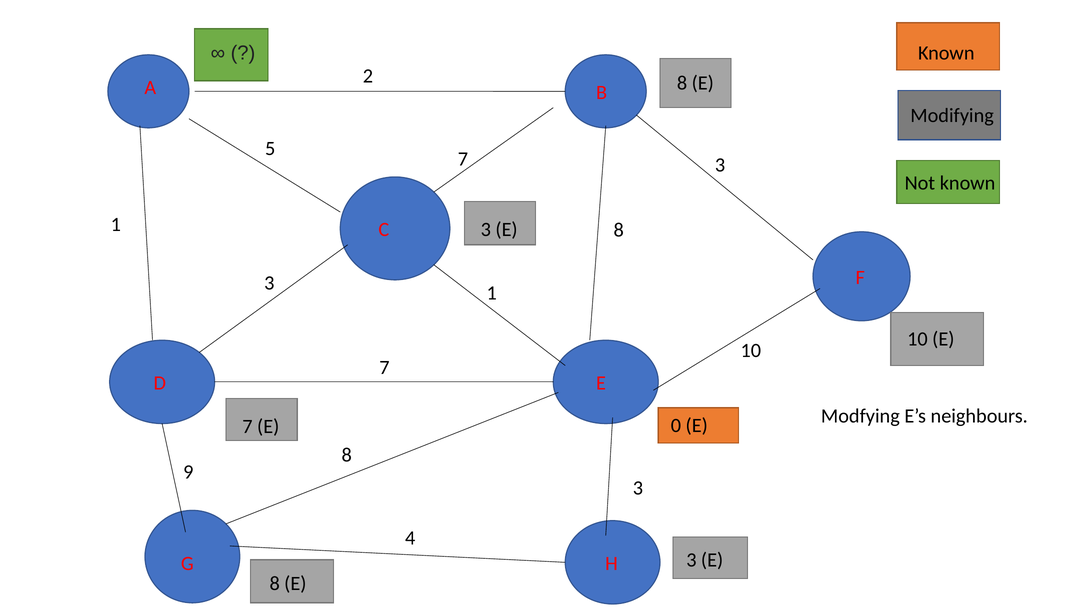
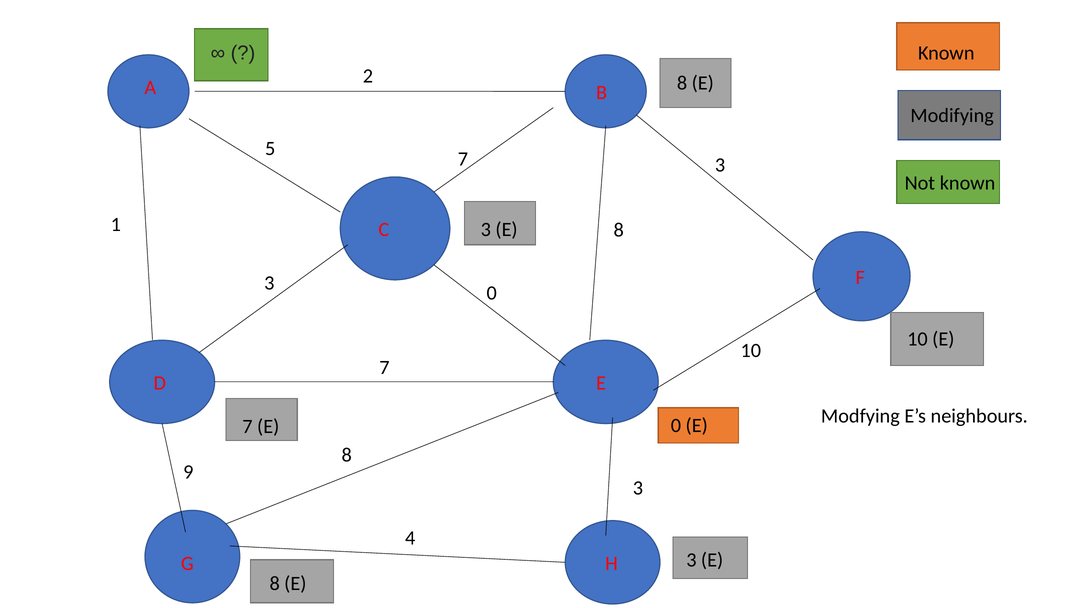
1: 1 -> 0 (492, 293)
